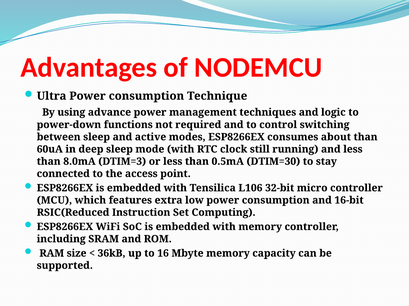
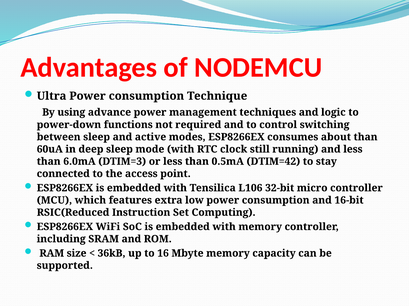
8.0mA: 8.0mA -> 6.0mA (79, 162)
DTIM=30: DTIM=30 -> DTIM=42 (273, 162)
